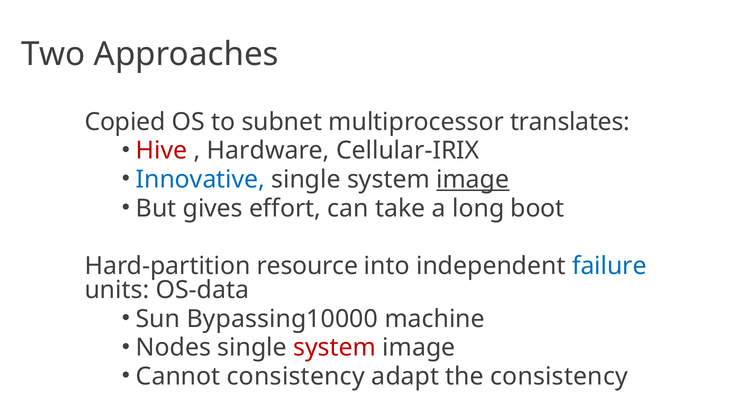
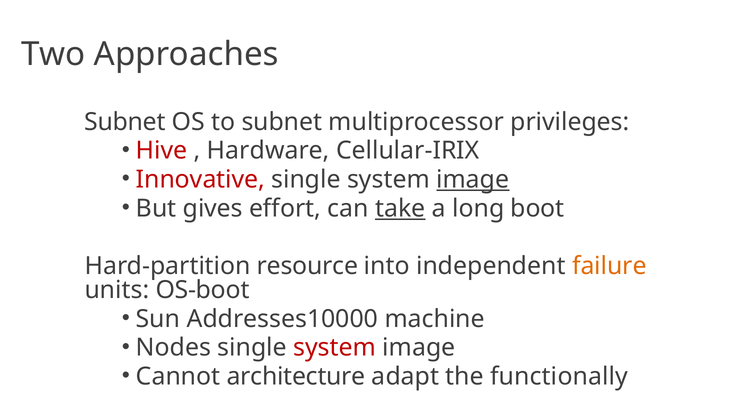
Copied: Copied -> Subnet (125, 122)
translates: translates -> privileges (570, 122)
Innovative colour: blue -> red (200, 179)
take underline: none -> present (400, 208)
failure colour: blue -> orange (609, 266)
OS-data: OS-data -> OS-boot (203, 290)
Bypassing10000: Bypassing10000 -> Addresses10000 (282, 319)
Cannot consistency: consistency -> architecture (296, 376)
the consistency: consistency -> functionally (559, 376)
